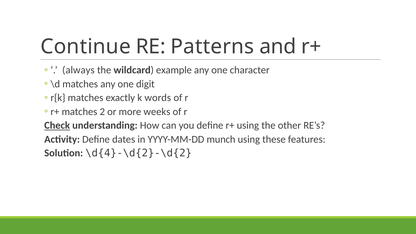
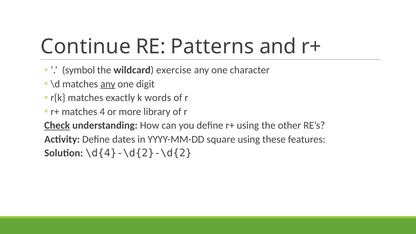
always: always -> symbol (79, 70)
example: example -> exercise (174, 70)
any underline: none -> present (108, 84)
2: 2 -> 4 (102, 112)
weeks: weeks -> library (157, 112)
munch: munch -> square (221, 139)
